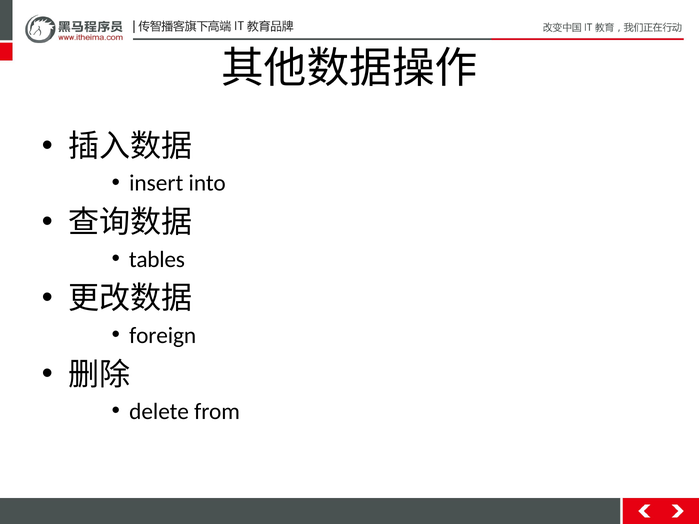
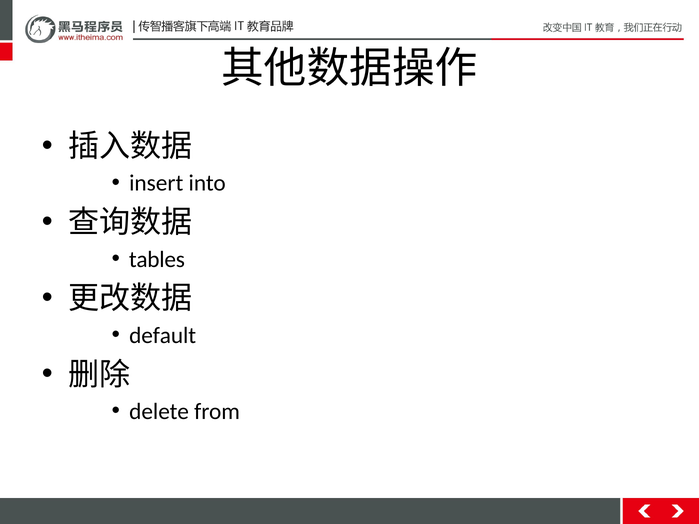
foreign: foreign -> default (163, 336)
